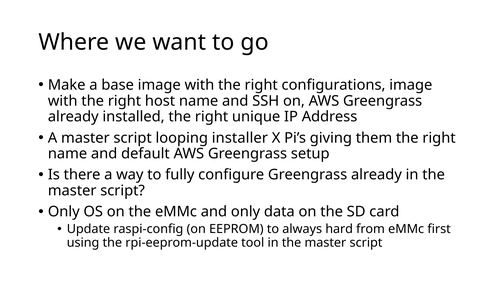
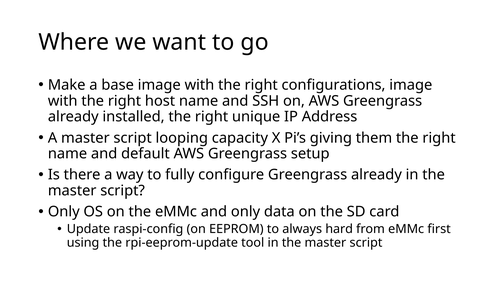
installer: installer -> capacity (240, 138)
